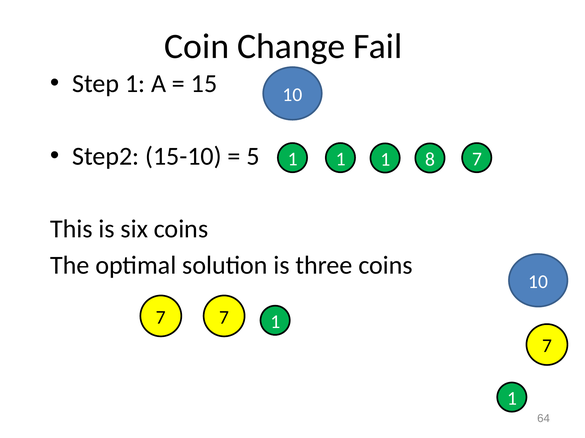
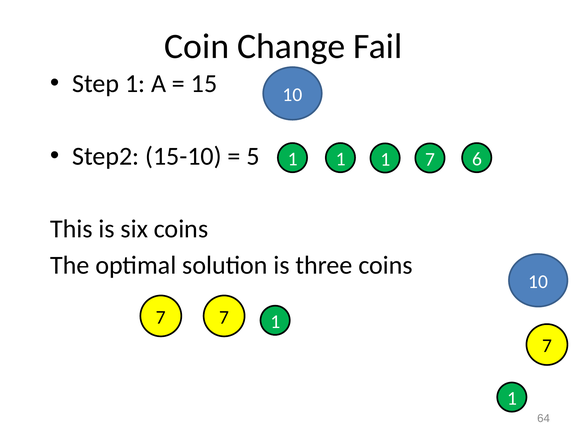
1 8: 8 -> 7 (430, 160)
1 7: 7 -> 6 (477, 159)
